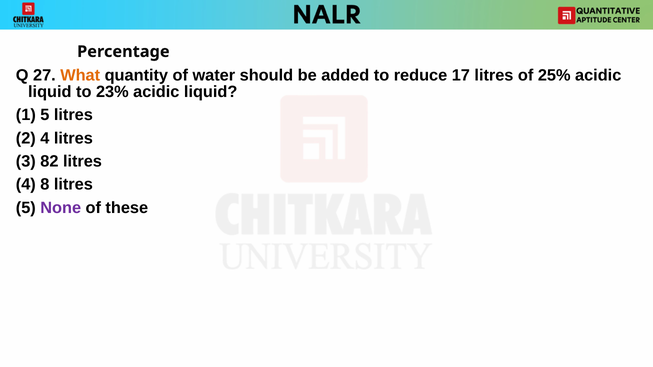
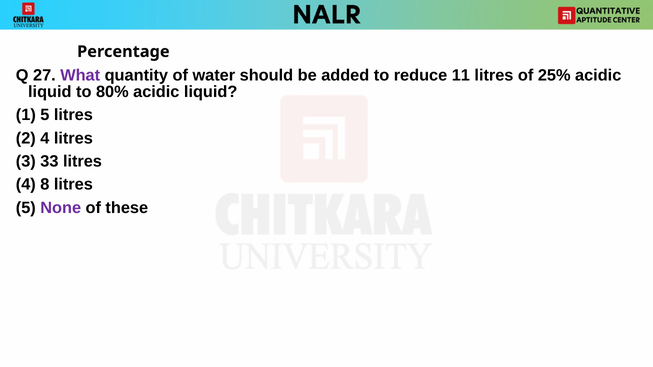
What colour: orange -> purple (80, 76)
17: 17 -> 11 (461, 76)
23%: 23% -> 80% (112, 92)
82: 82 -> 33 (49, 162)
